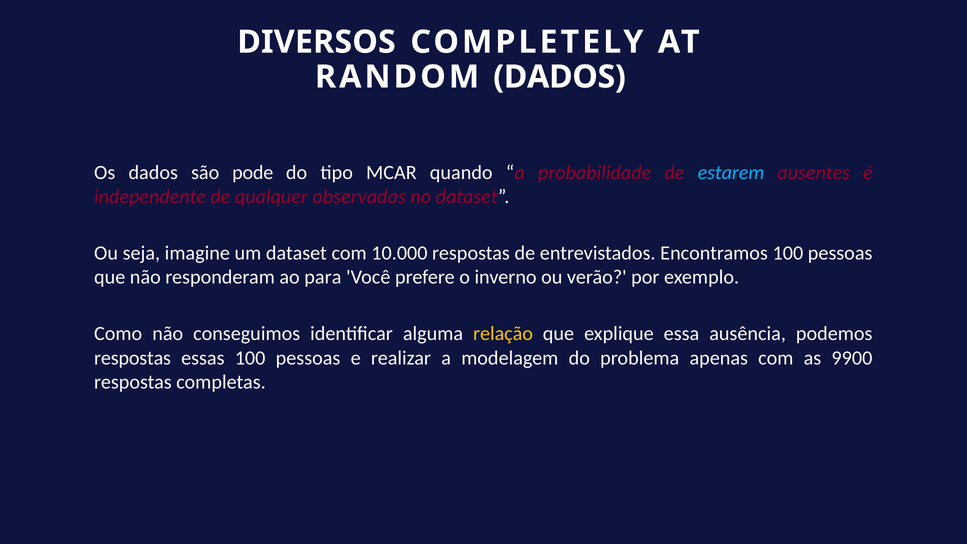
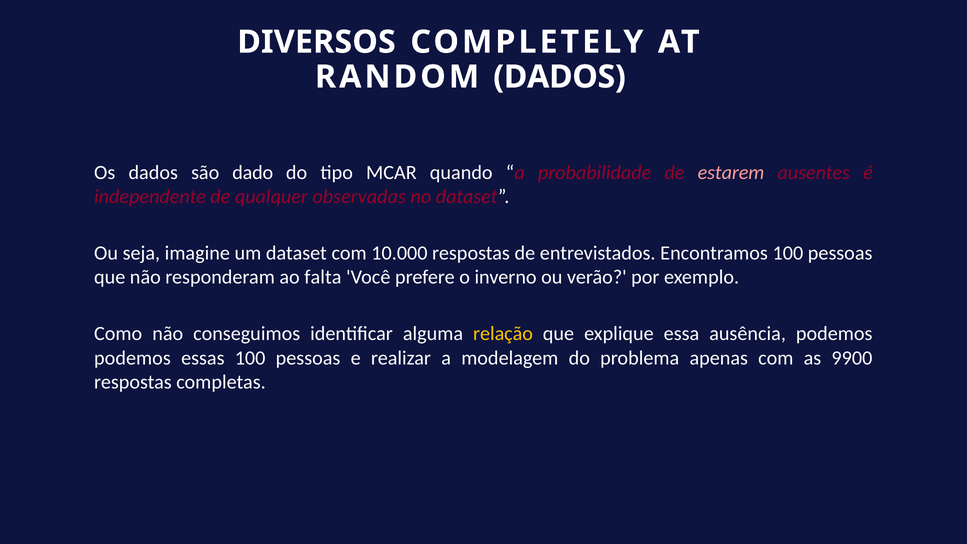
pode: pode -> dado (253, 172)
estarem colour: light blue -> pink (731, 172)
para: para -> falta (323, 277)
respostas: respostas -> podemos (132, 358)
